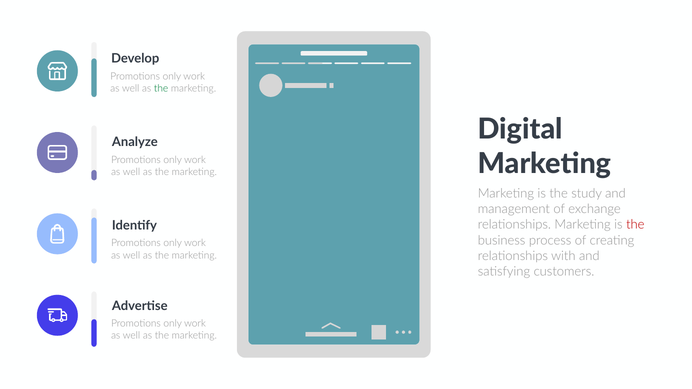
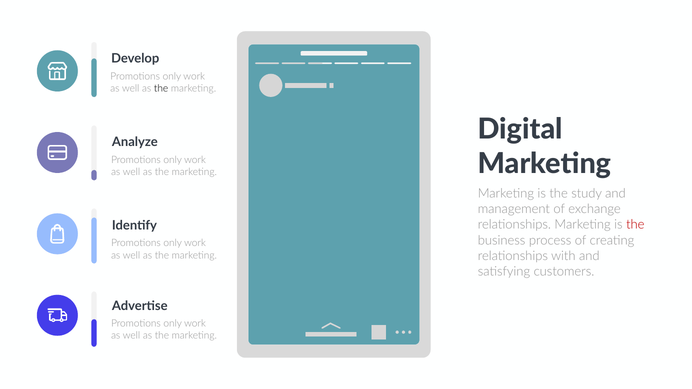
the colour: green -> black (161, 89)
